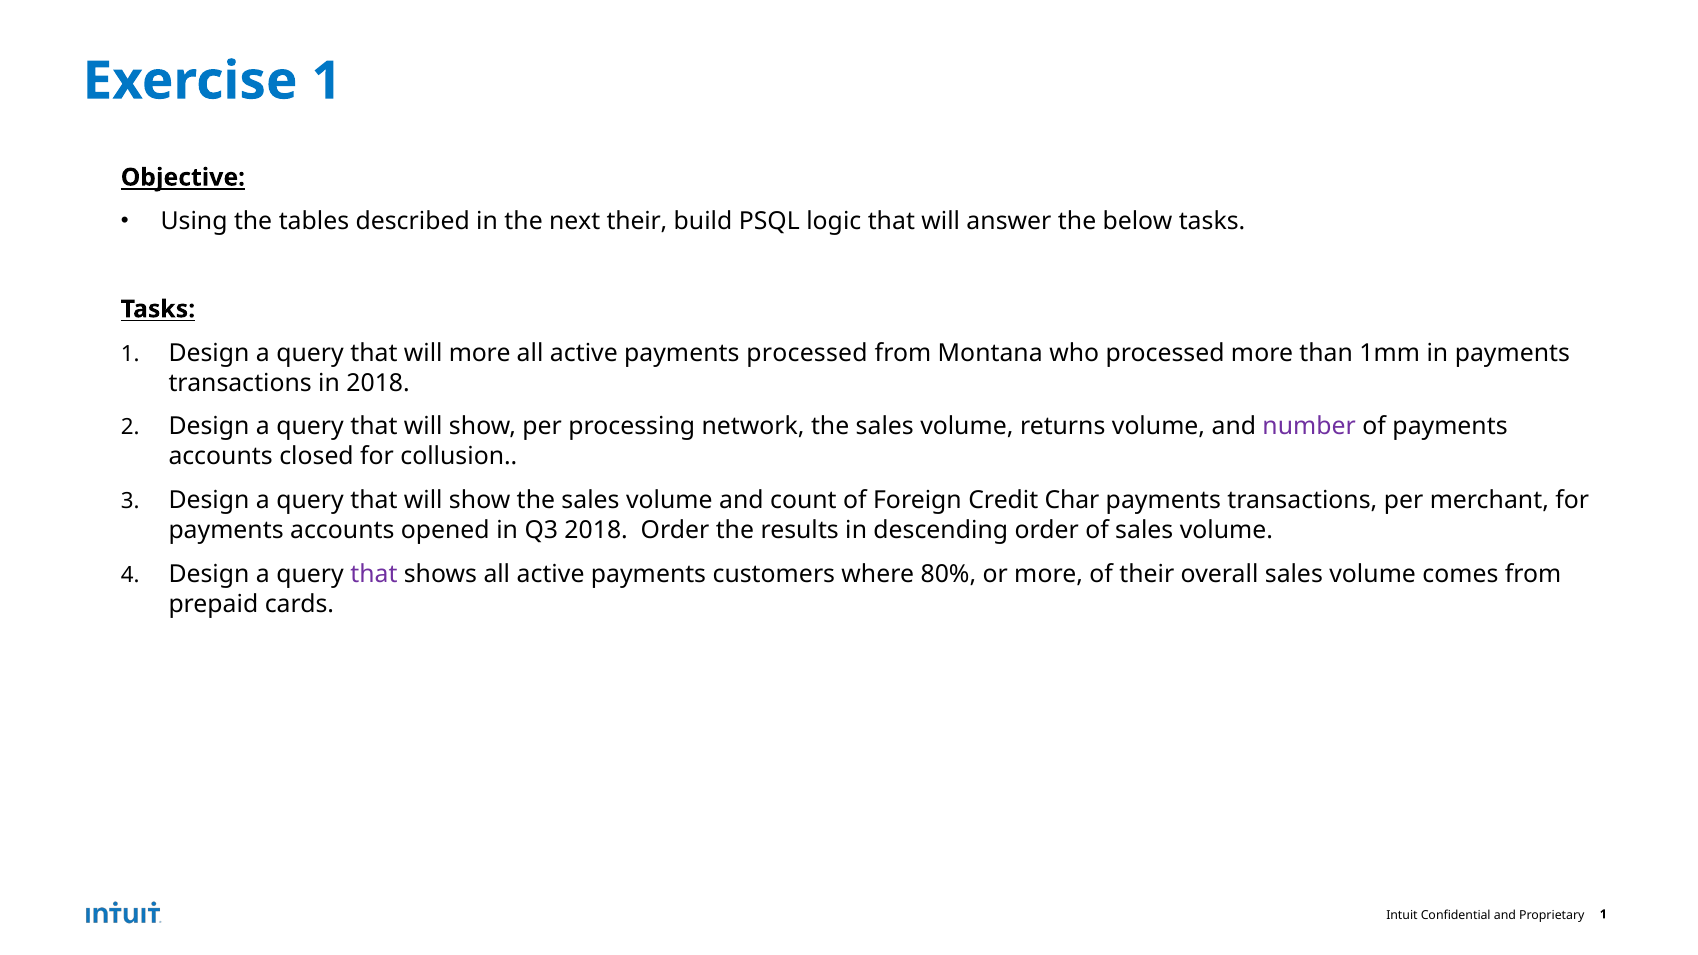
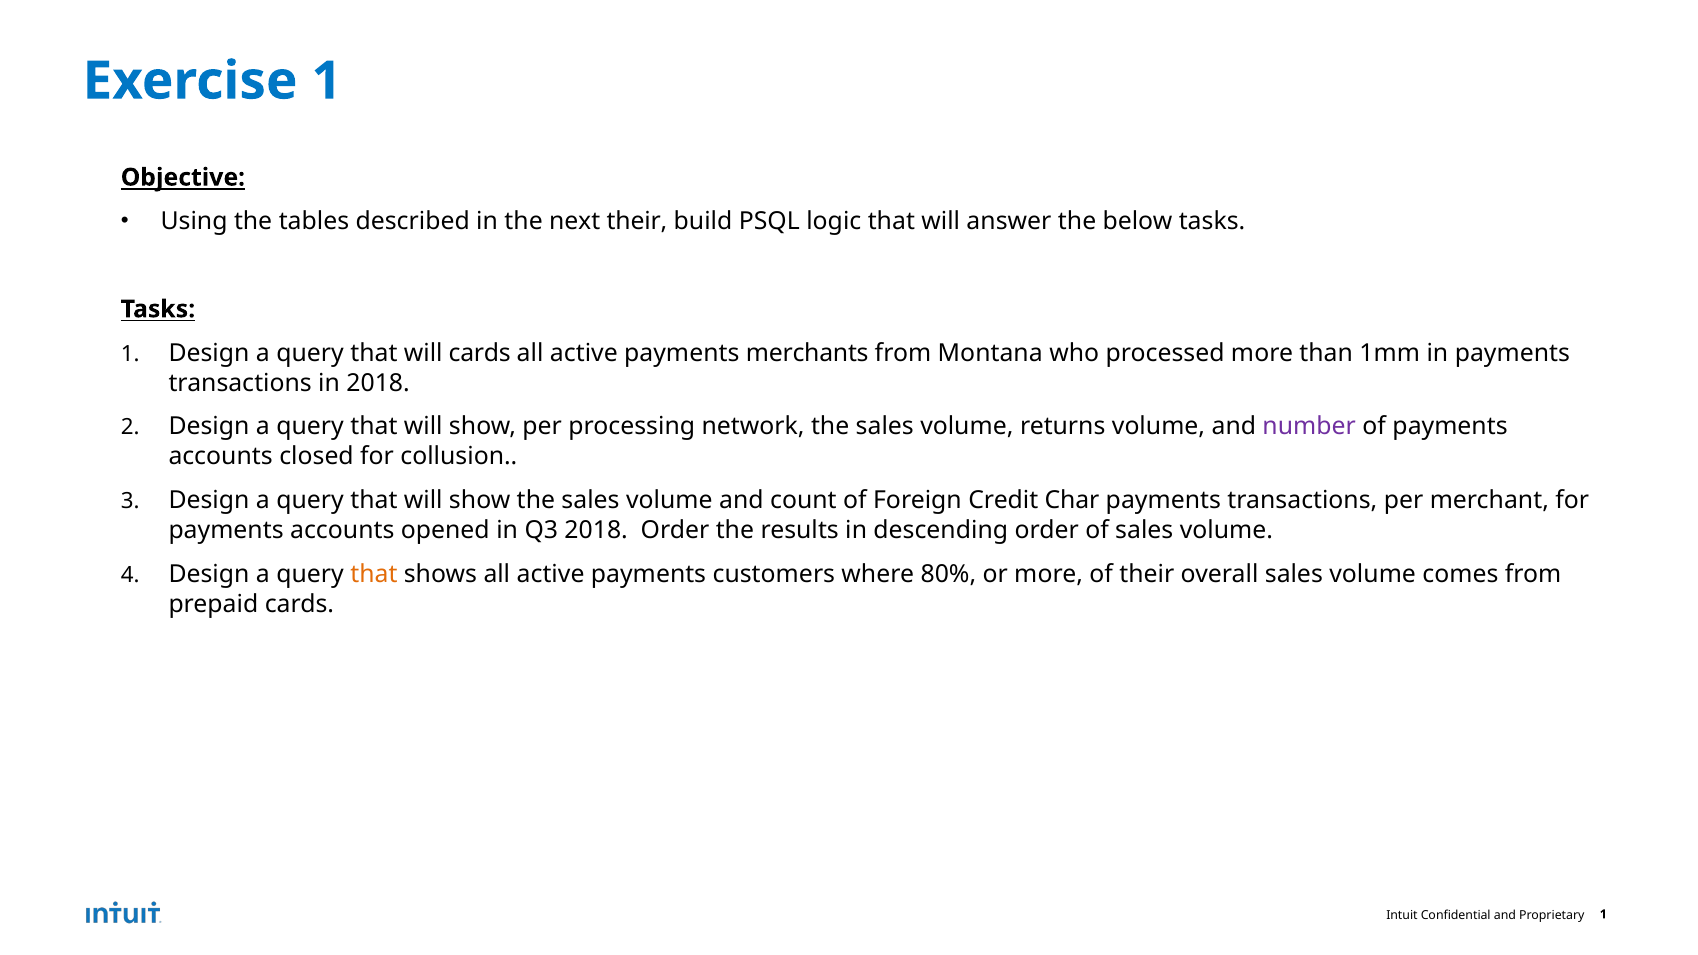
will more: more -> cards (480, 353)
payments processed: processed -> merchants (807, 353)
that colour: purple -> orange (374, 574)
